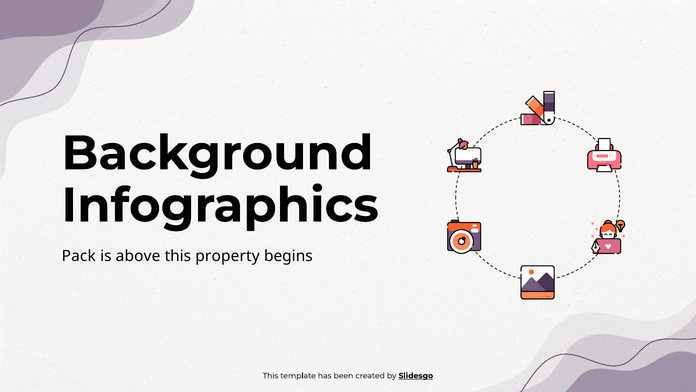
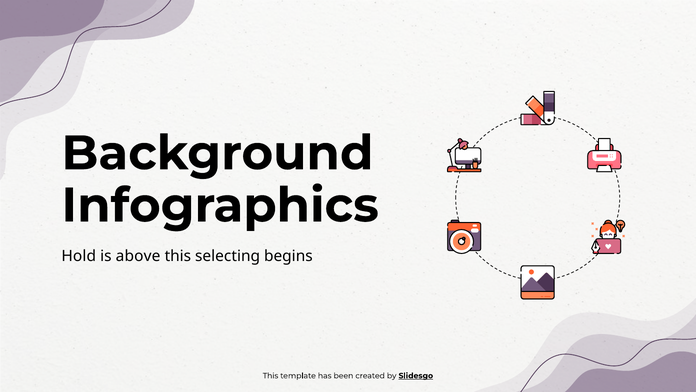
Pack: Pack -> Hold (79, 256)
property: property -> selecting (228, 256)
